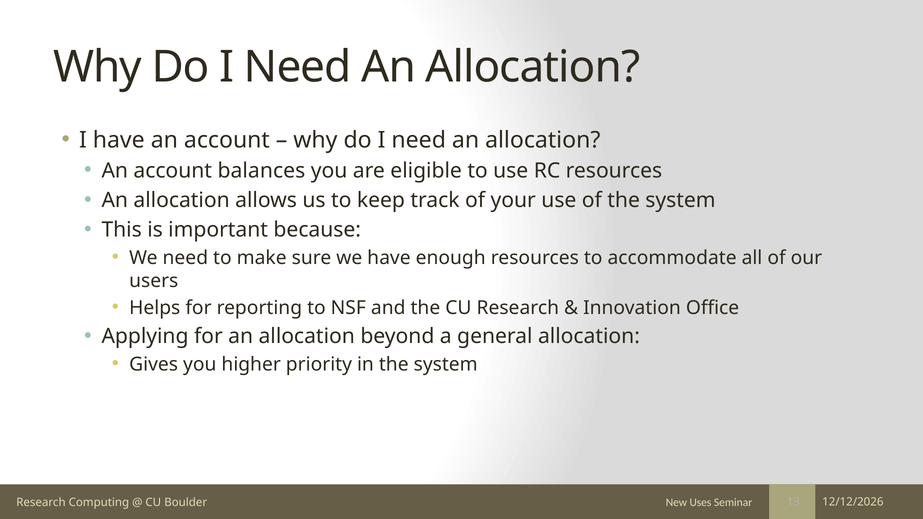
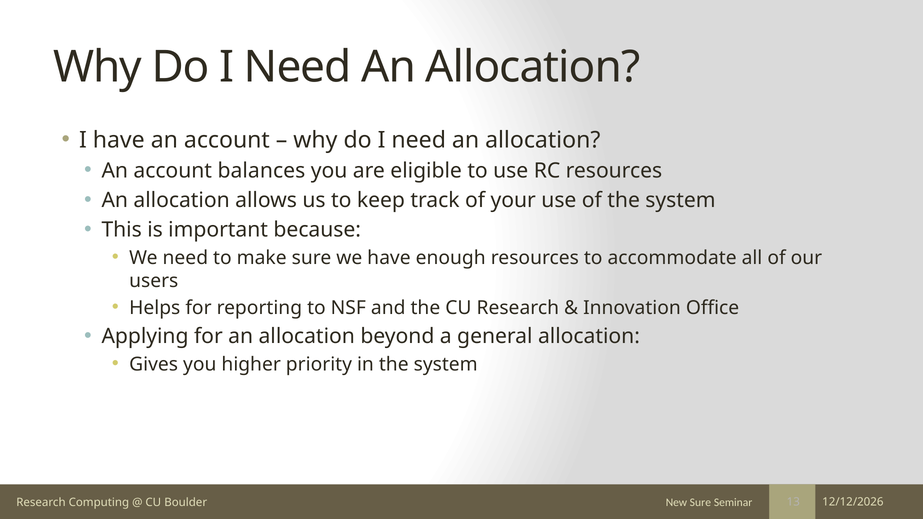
New Uses: Uses -> Sure (700, 503)
